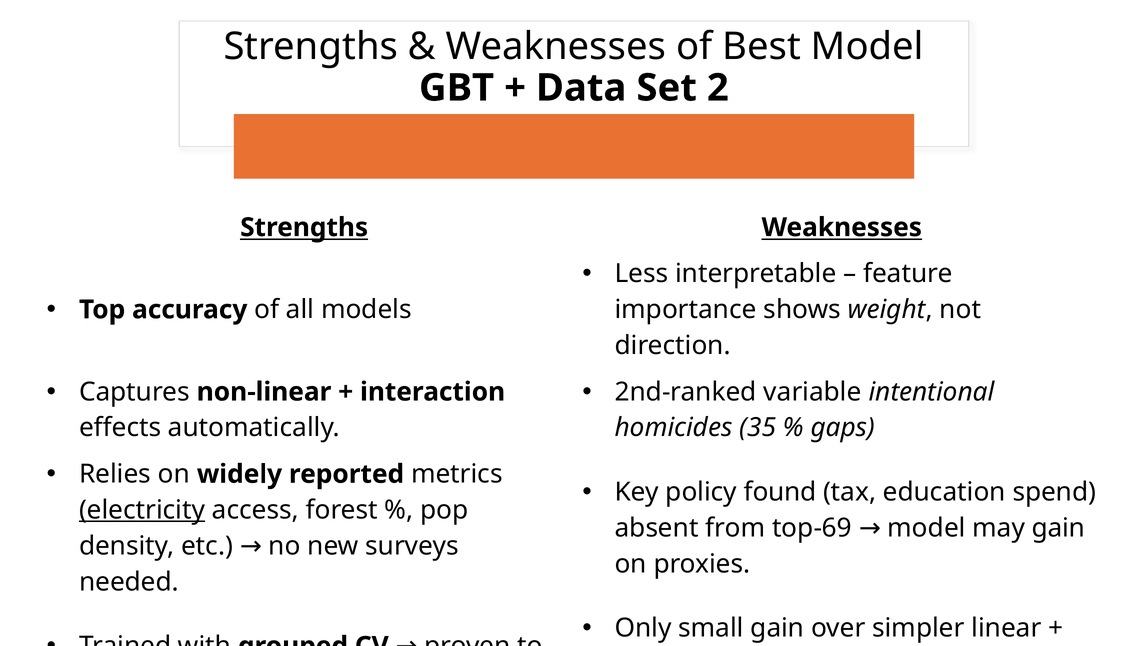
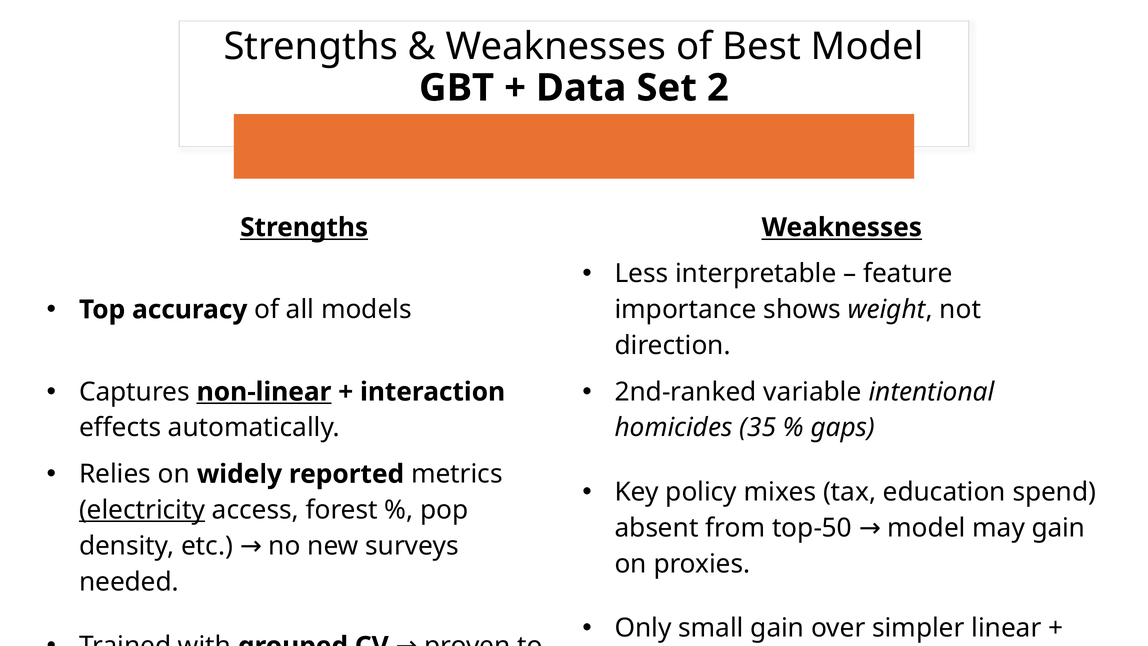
non-linear underline: none -> present (264, 392)
found: found -> mixes (780, 492)
top-69: top-69 -> top-50 (812, 528)
